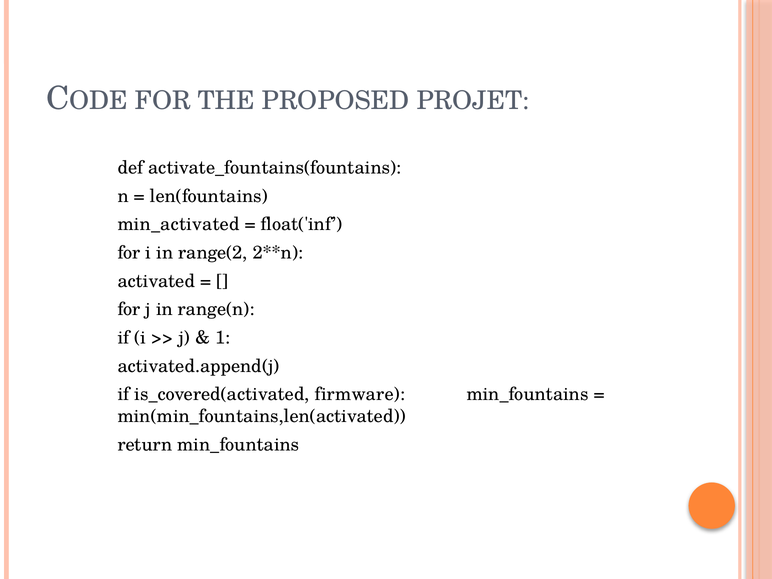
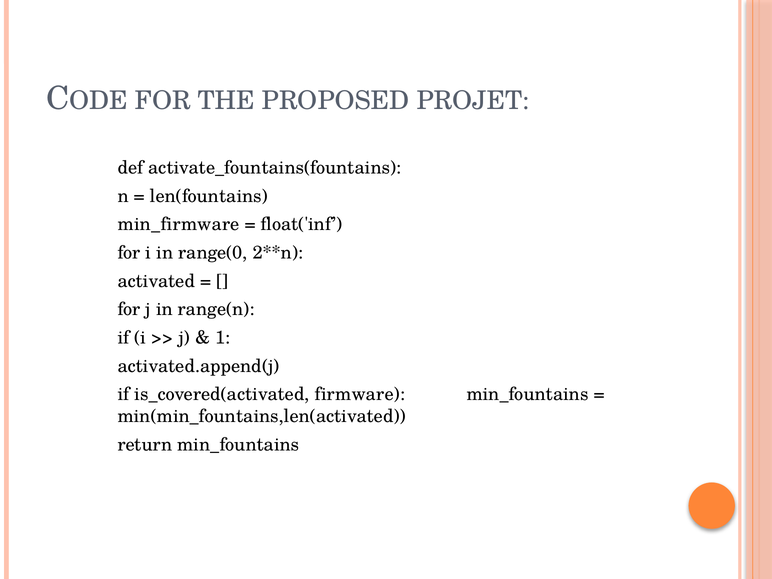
min_activated: min_activated -> min_firmware (179, 224)
range(2: range(2 -> range(0 (213, 253)
